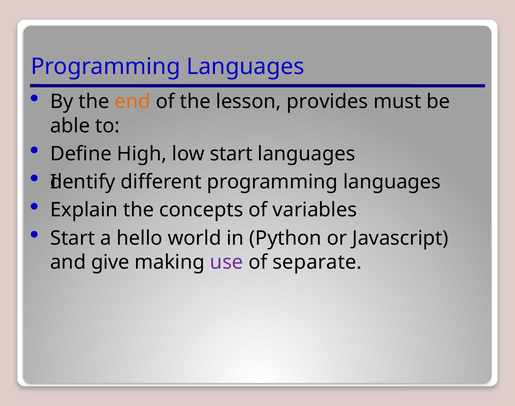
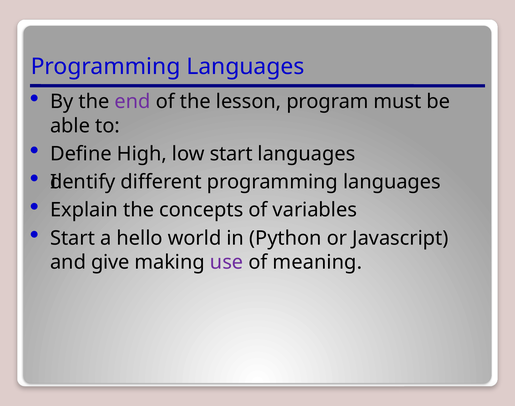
end colour: orange -> purple (133, 102)
provides: provides -> program (327, 102)
separate: separate -> meaning (317, 262)
